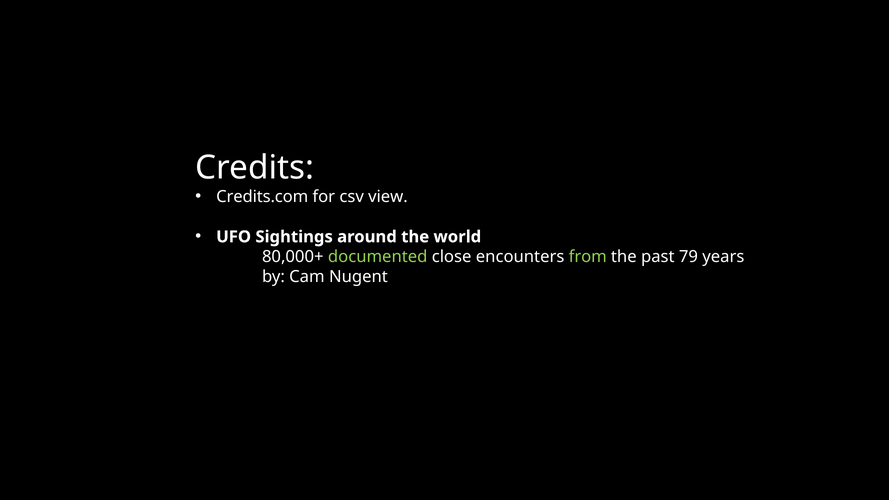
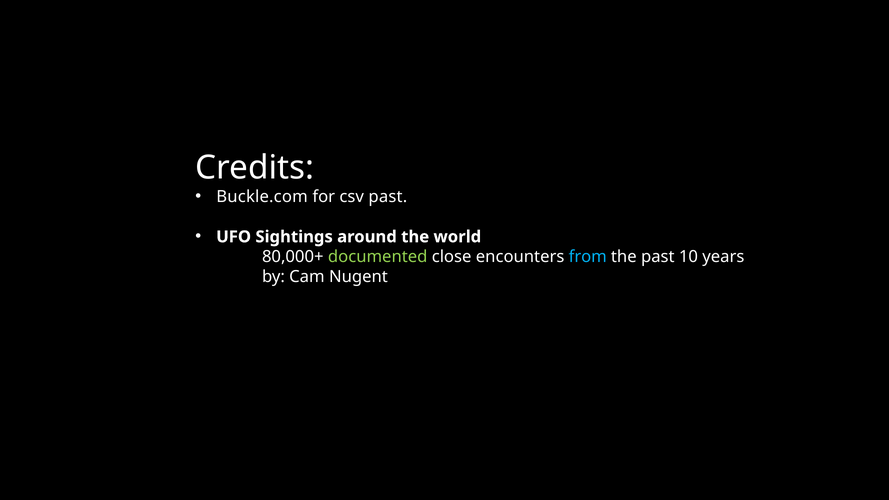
Credits.com: Credits.com -> Buckle.com (262, 197)
csv view: view -> past (388, 197)
from colour: light green -> light blue (588, 257)
79: 79 -> 10 (688, 257)
